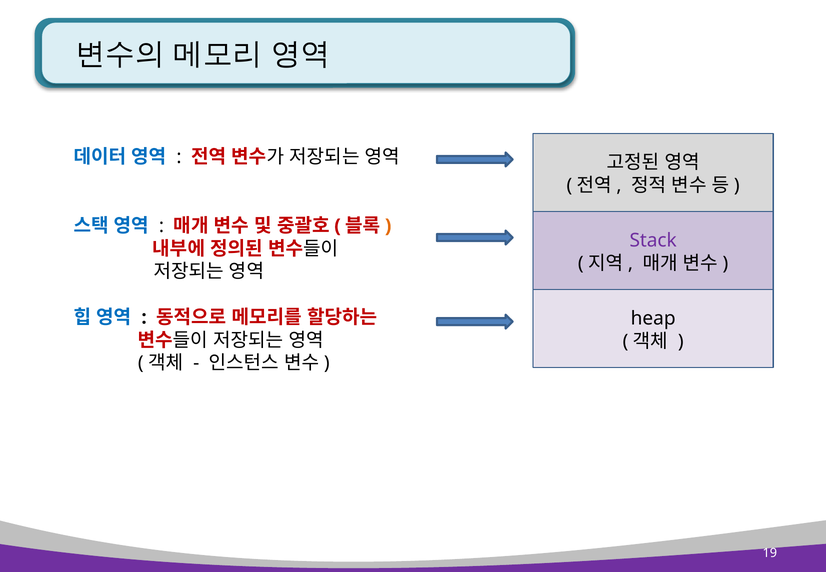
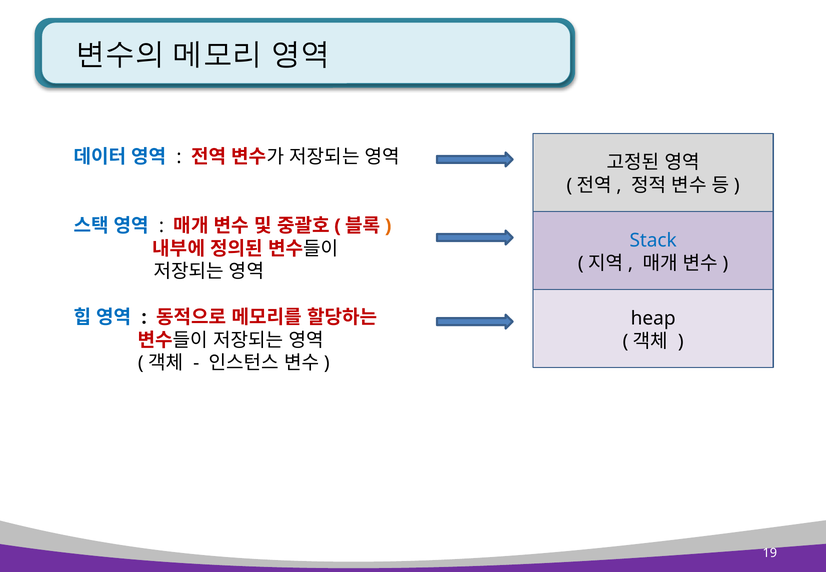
Stack colour: purple -> blue (653, 240)
